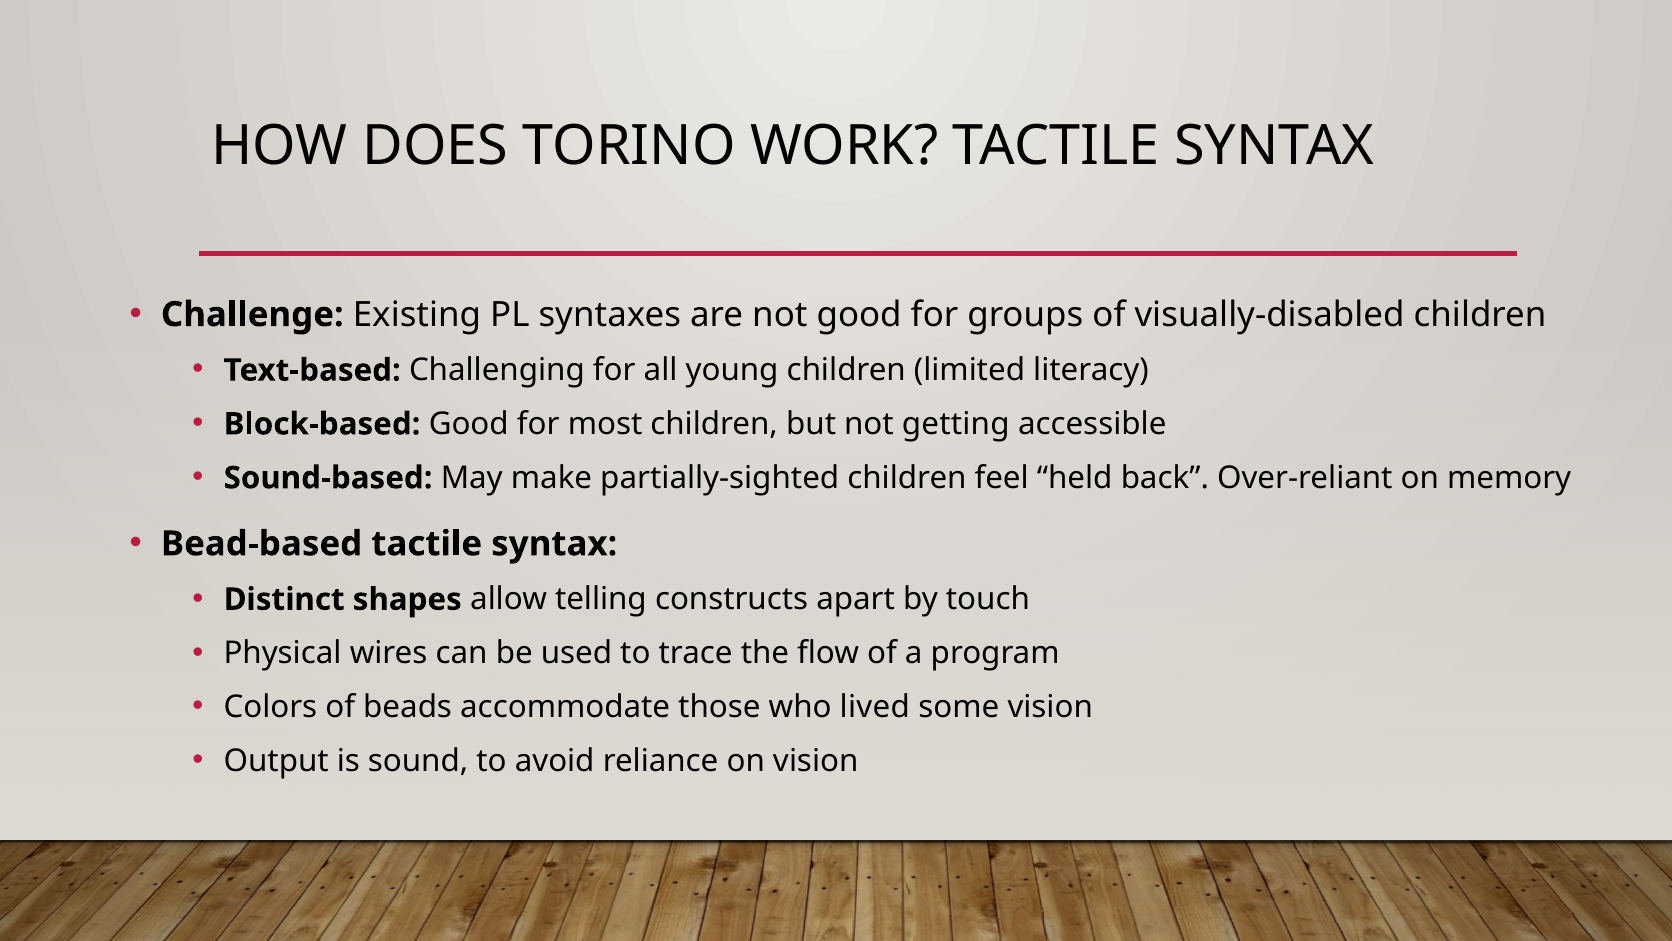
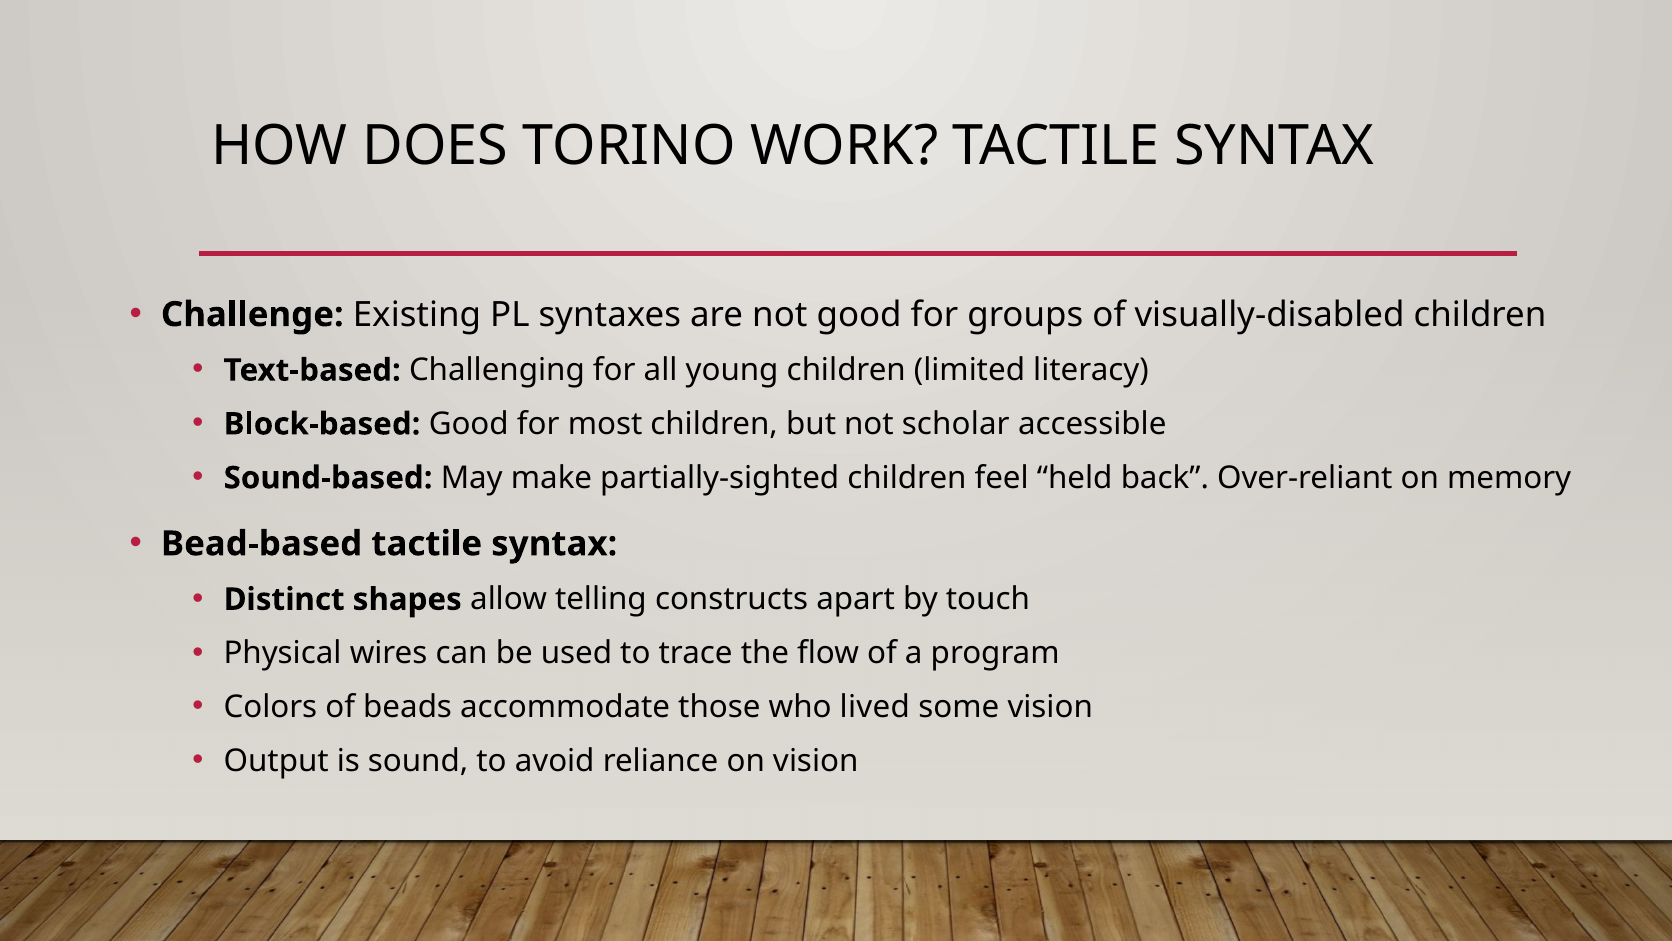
getting: getting -> scholar (956, 424)
